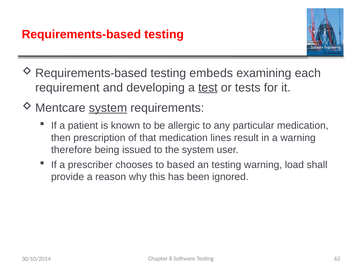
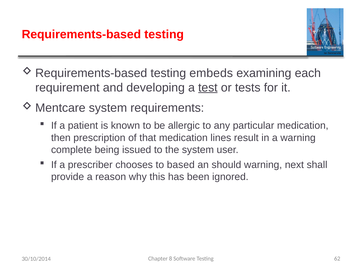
system underline: present -> none (108, 108)
therefore: therefore -> complete (71, 150)
an testing: testing -> should (226, 165)
load: load -> next (294, 165)
